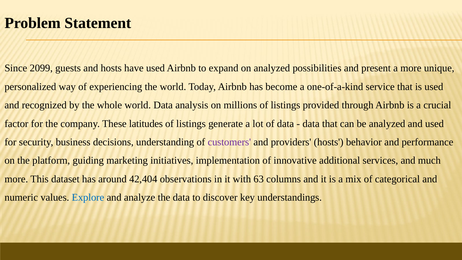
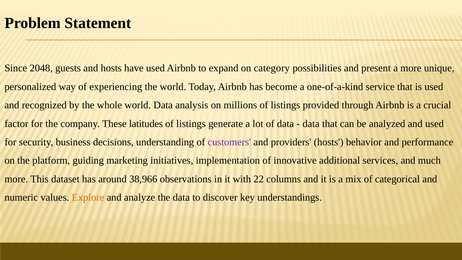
2099: 2099 -> 2048 (41, 68)
on analyzed: analyzed -> category (272, 68)
42,404: 42,404 -> 38,966 (143, 179)
63: 63 -> 22 (259, 179)
Explore colour: blue -> orange (88, 197)
